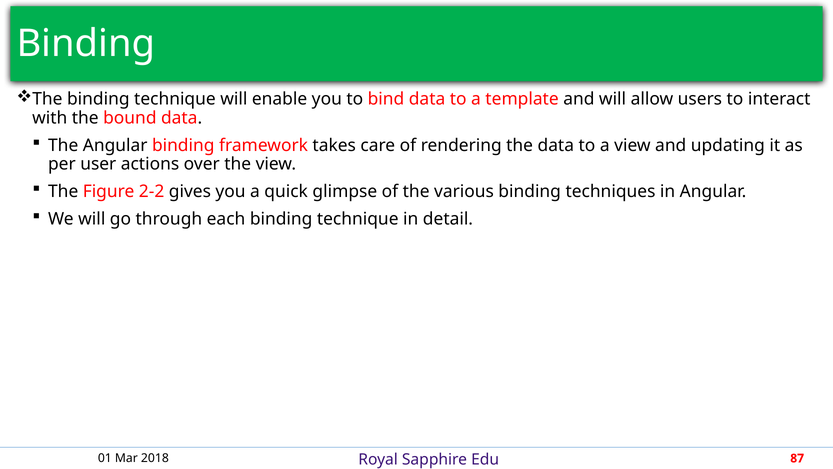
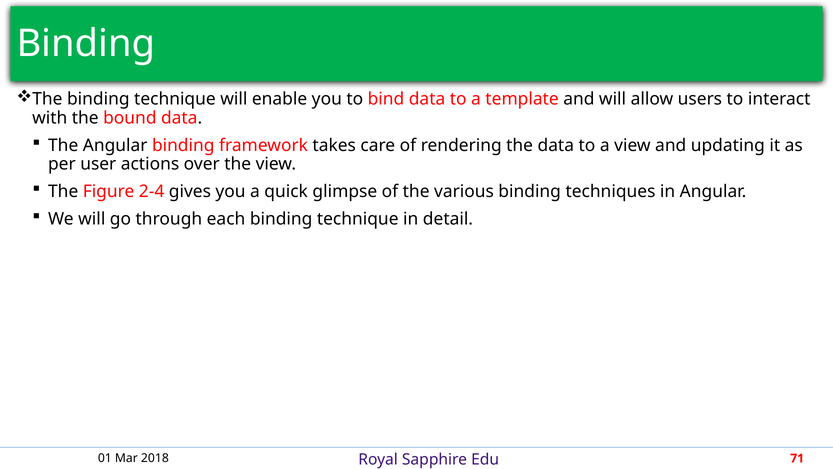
2-2: 2-2 -> 2-4 (152, 191)
87: 87 -> 71 (797, 458)
